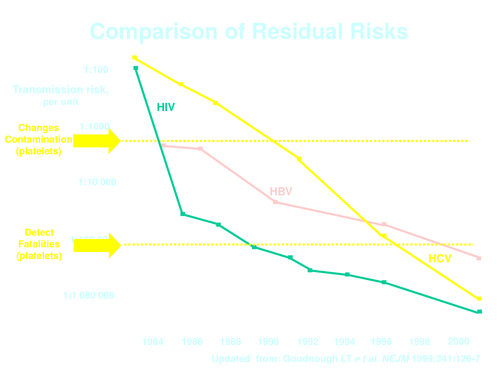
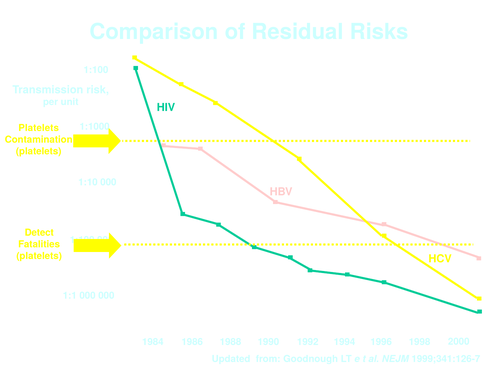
Changes: Changes -> Platelets (39, 128)
